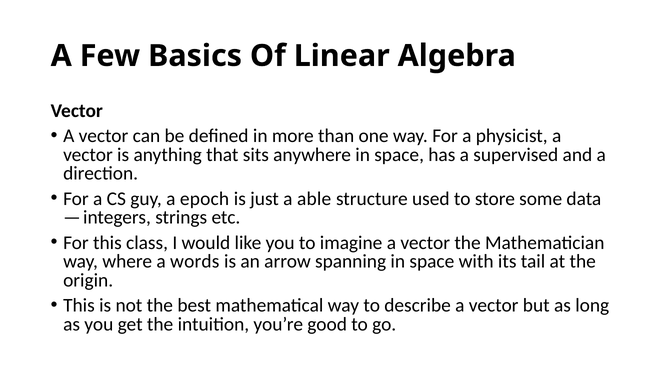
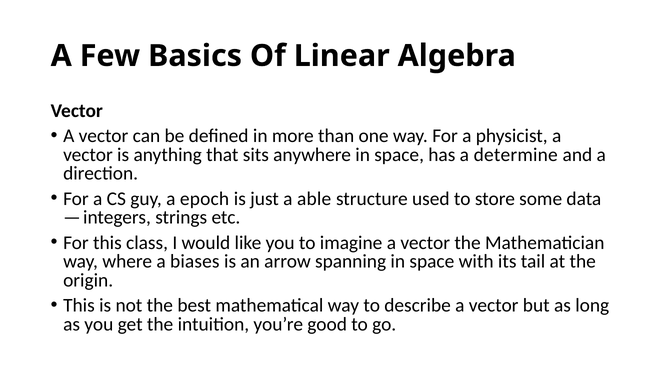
supervised: supervised -> determine (516, 155)
words: words -> biases (195, 262)
